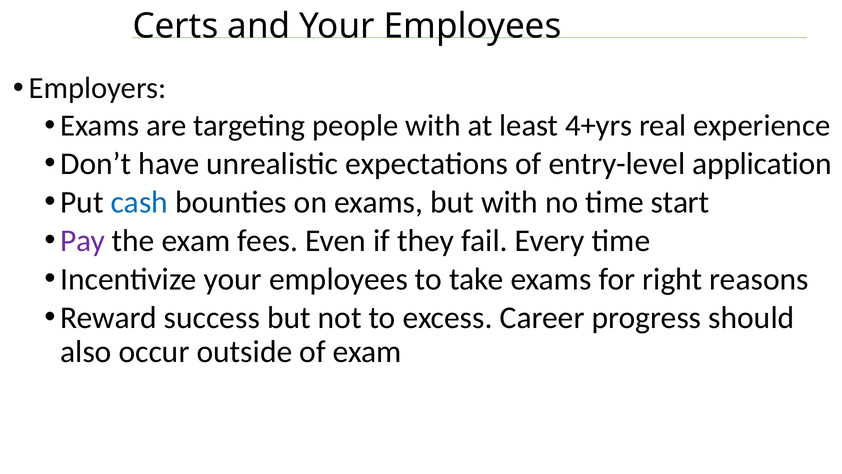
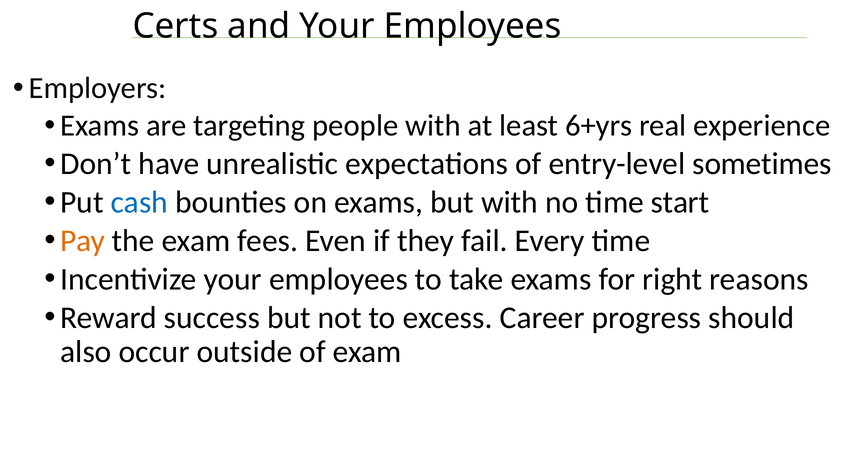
4+yrs: 4+yrs -> 6+yrs (599, 126)
application: application -> sometimes (762, 164)
Pay colour: purple -> orange (83, 240)
